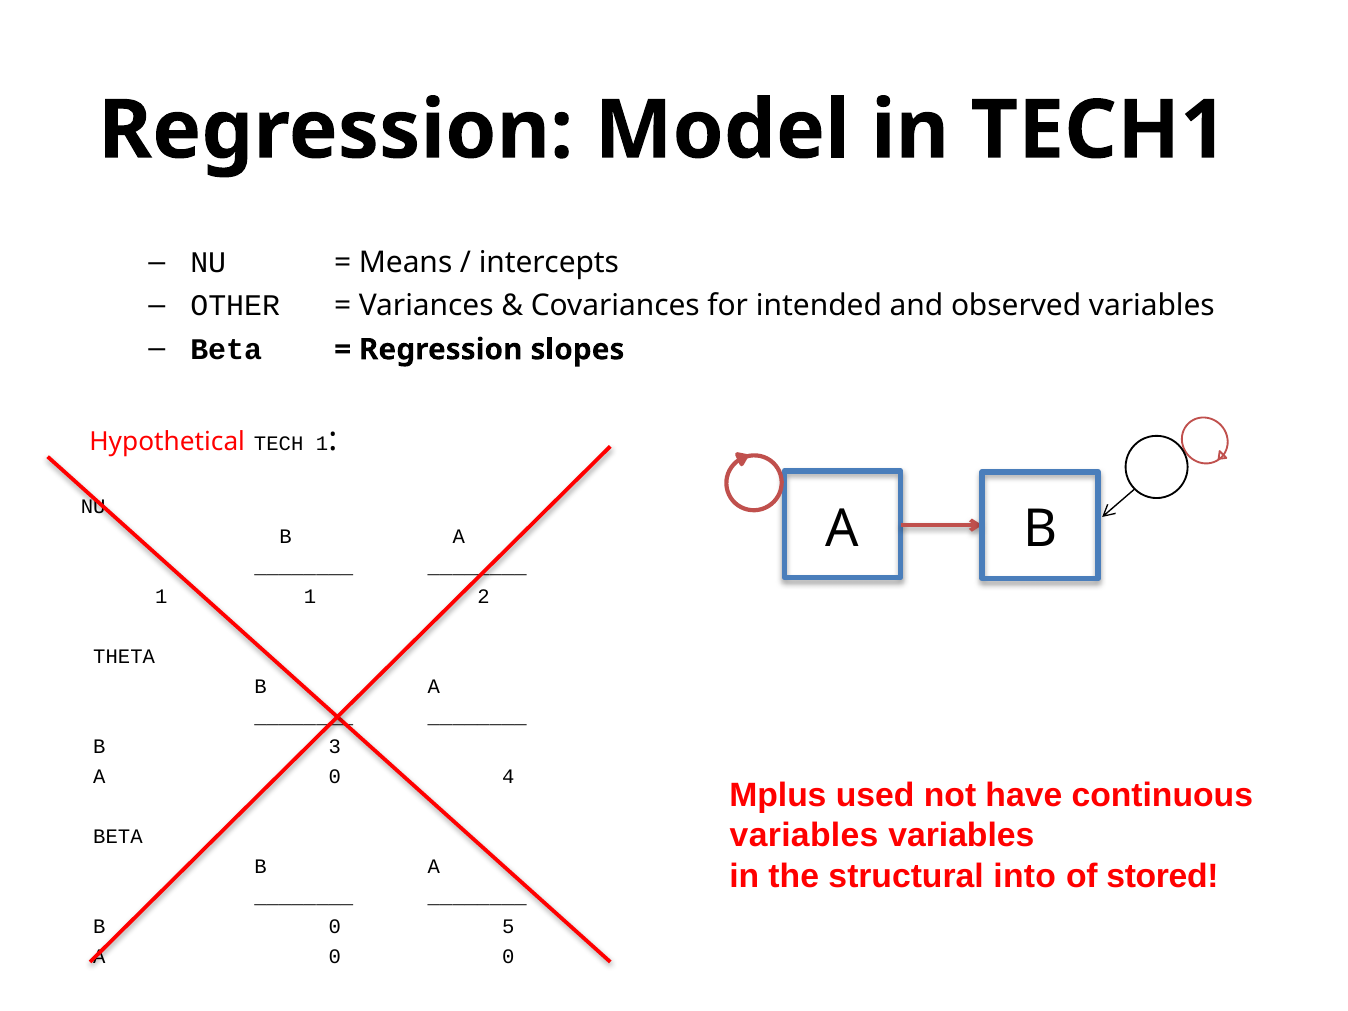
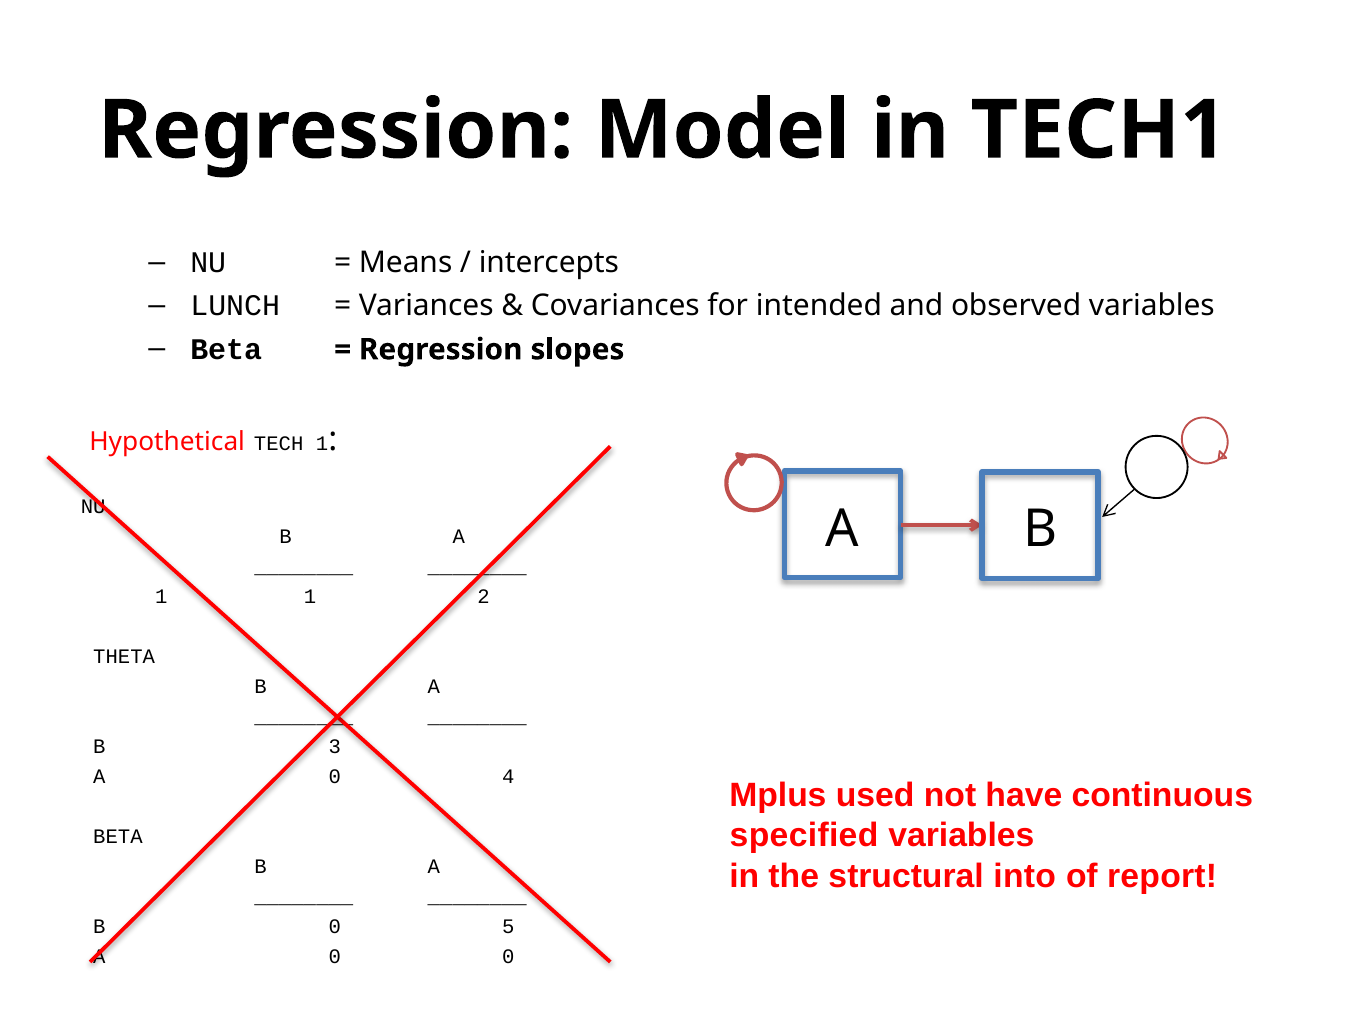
OTHER: OTHER -> LUNCH (235, 306)
variables: variables -> specified (804, 836)
stored: stored -> report (1162, 876)
